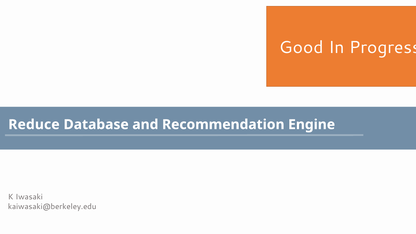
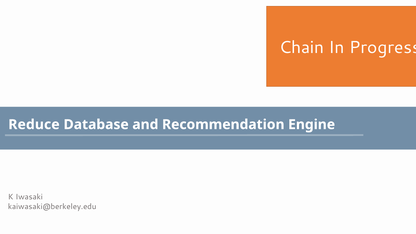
Good: Good -> Chain (302, 48)
